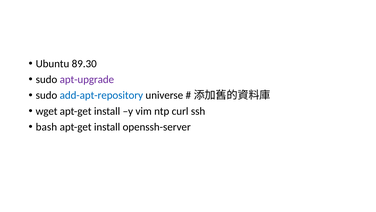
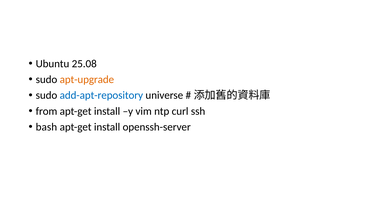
89.30: 89.30 -> 25.08 (84, 64)
apt-upgrade colour: purple -> orange (87, 79)
wget: wget -> from (46, 111)
